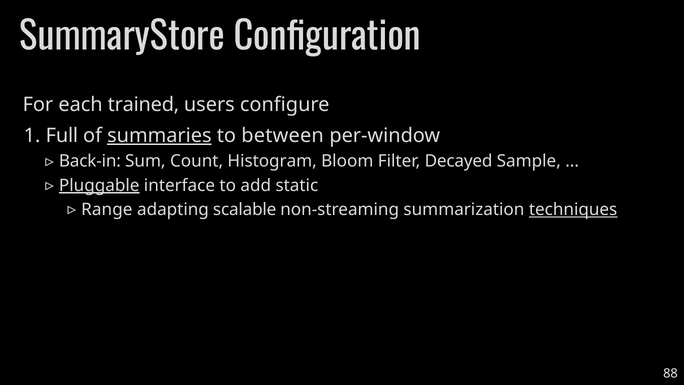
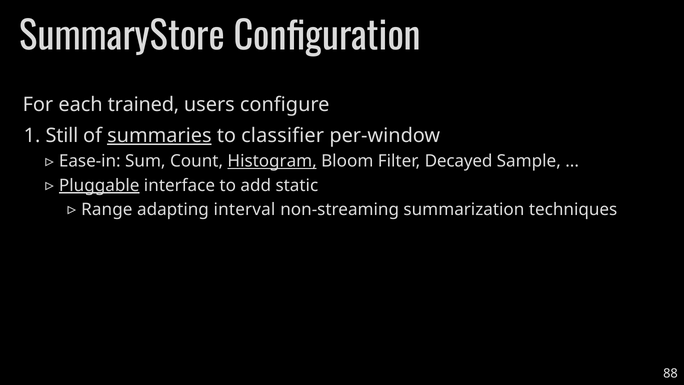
Full: Full -> Still (62, 136)
between: between -> classifier (283, 136)
Back-in: Back-in -> Ease-in (90, 161)
Histogram underline: none -> present (272, 161)
scalable: scalable -> interval (245, 209)
techniques underline: present -> none (573, 209)
